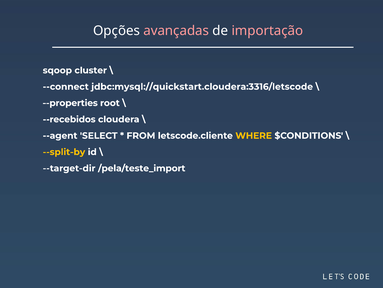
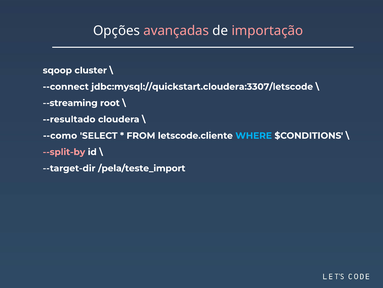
jdbc:mysql://quickstart.cloudera:3316/letscode: jdbc:mysql://quickstart.cloudera:3316/letscode -> jdbc:mysql://quickstart.cloudera:3307/letscode (202, 86)
--properties: --properties -> --streaming (70, 103)
--recebidos: --recebidos -> --resultado (69, 119)
--agent: --agent -> --como (60, 135)
WHERE colour: yellow -> light blue (254, 135)
--split-by colour: yellow -> pink (64, 152)
